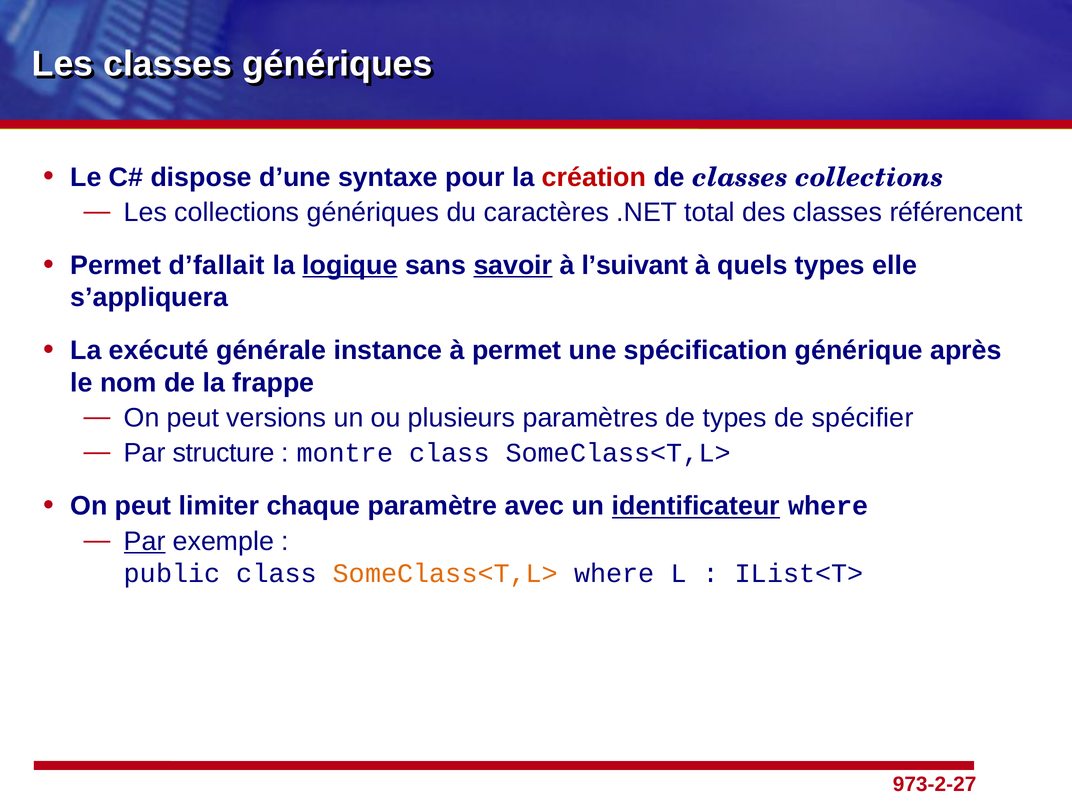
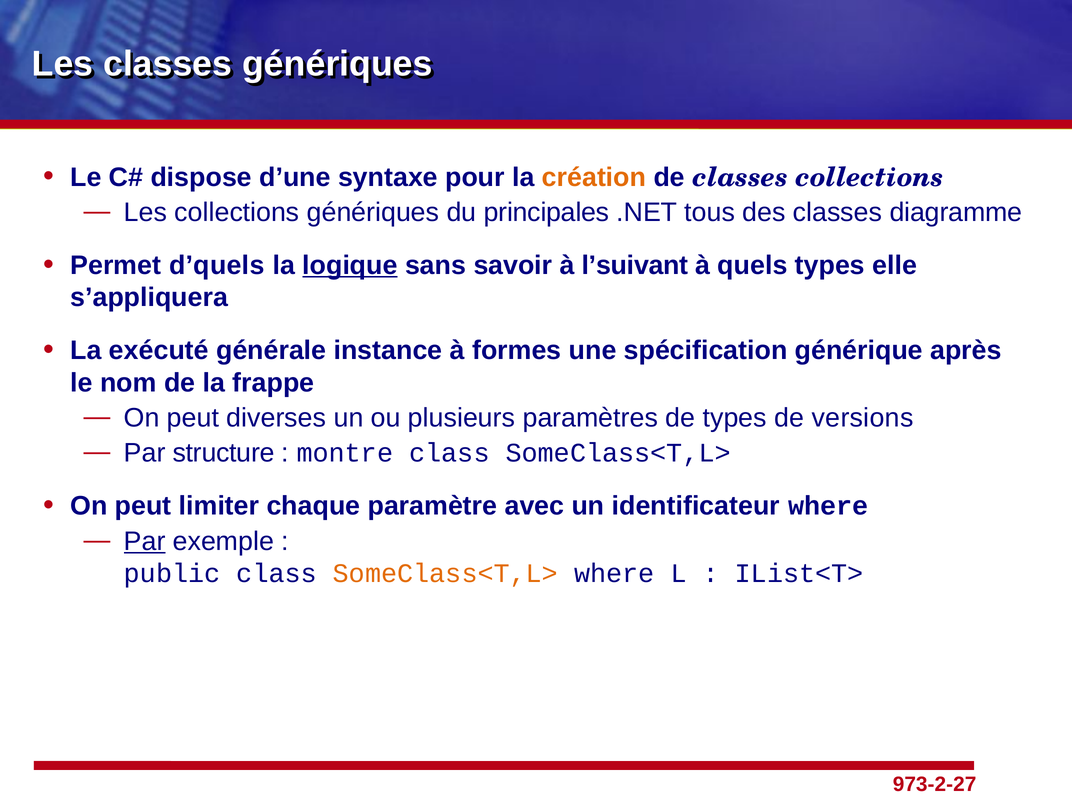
création colour: red -> orange (594, 177)
caractères: caractères -> principales (547, 212)
total: total -> tous (710, 212)
référencent: référencent -> diagramme (956, 212)
d’fallait: d’fallait -> d’quels (217, 265)
savoir underline: present -> none (513, 265)
à permet: permet -> formes (517, 351)
versions: versions -> diverses (276, 418)
spécifier: spécifier -> versions (863, 418)
identificateur underline: present -> none (696, 506)
